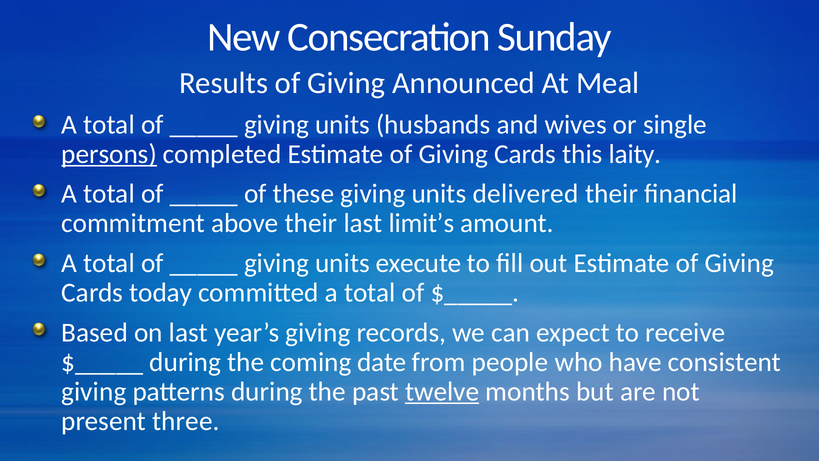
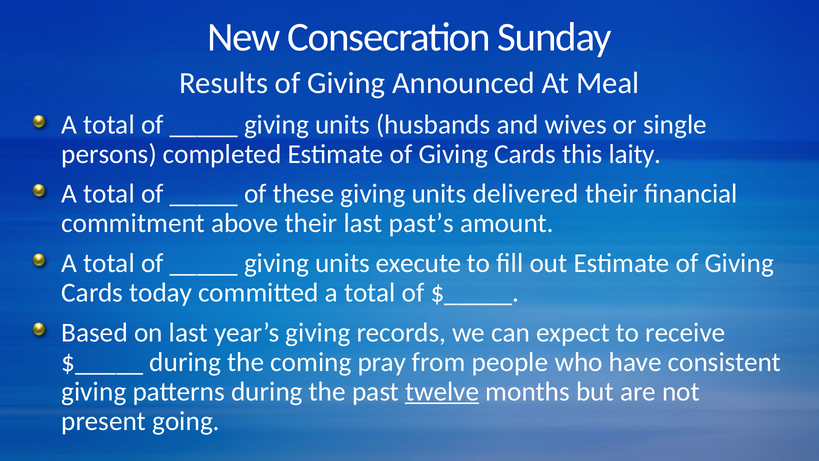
persons underline: present -> none (109, 154)
limit’s: limit’s -> past’s (421, 223)
date: date -> pray (382, 362)
three: three -> going (186, 421)
